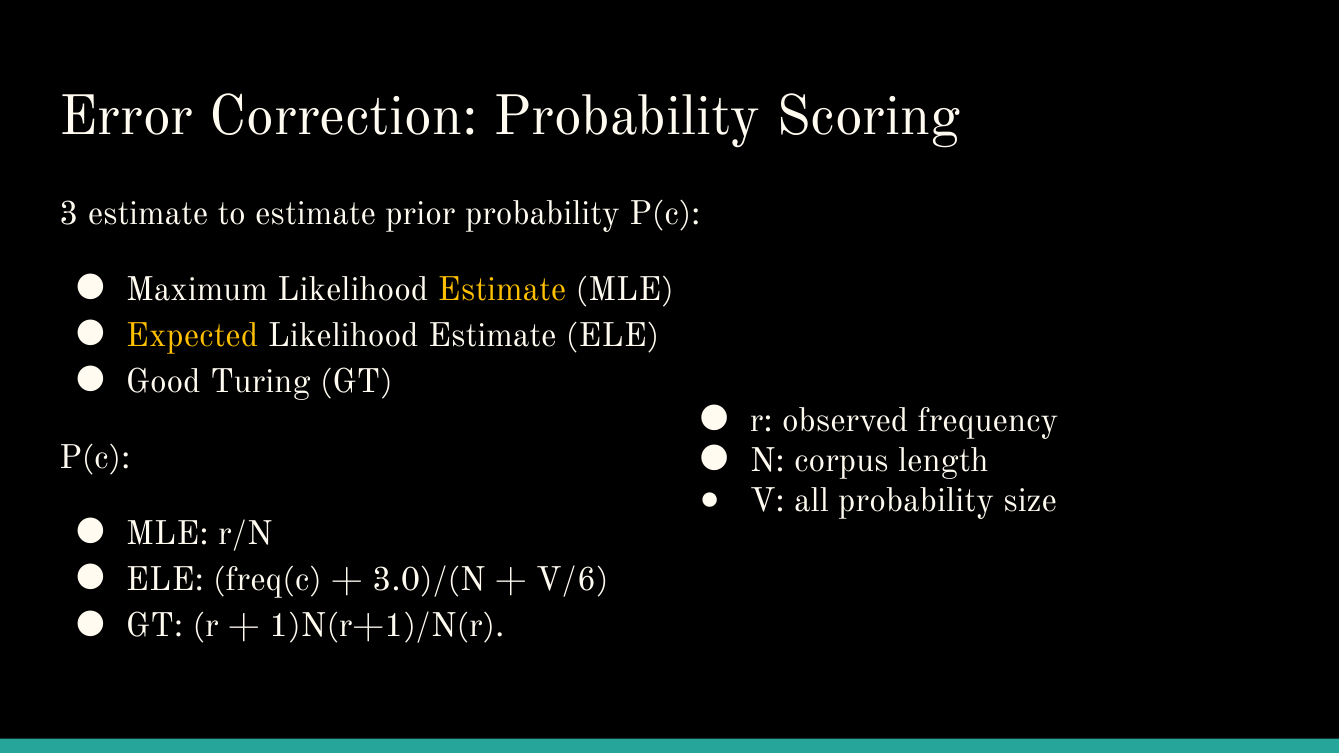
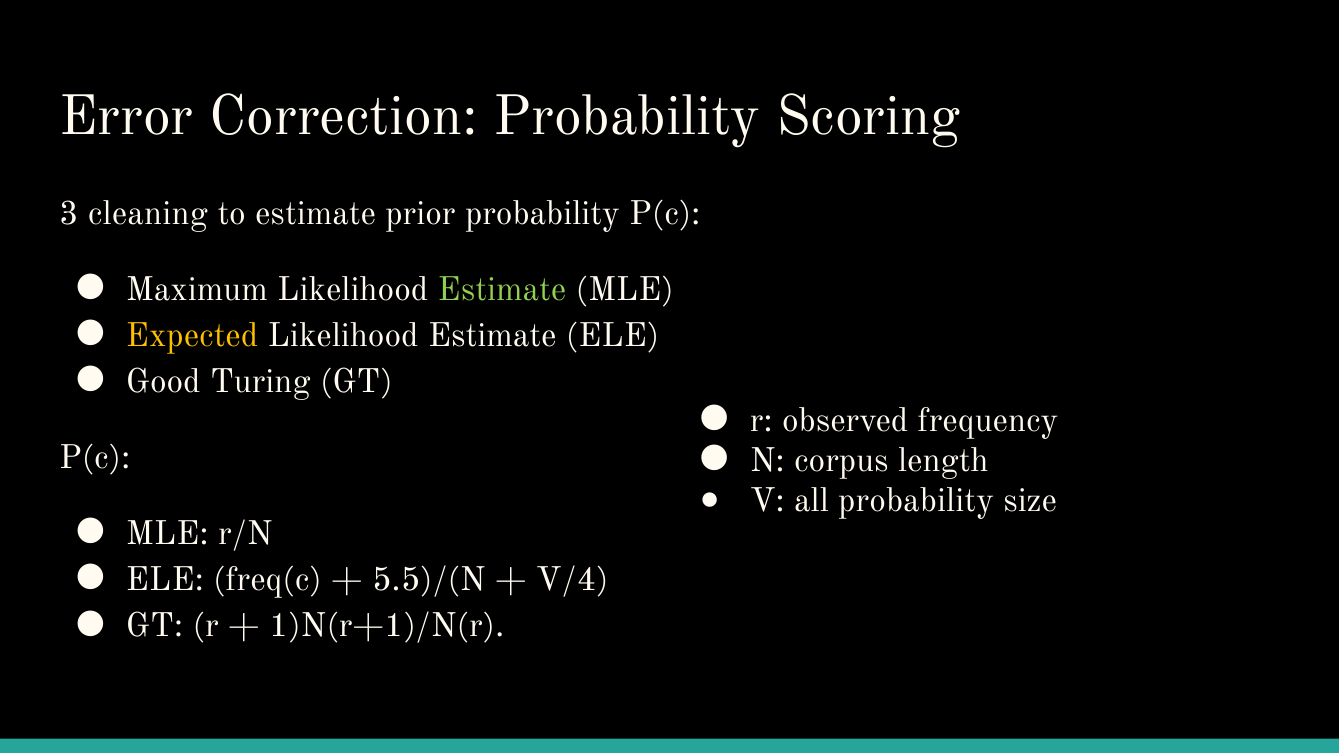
3 estimate: estimate -> cleaning (148, 213)
Estimate colour: yellow -> light green (502, 289)
3.0)/(N: 3.0)/(N -> 5.5)/(N (429, 580)
V/6: V/6 -> V/4 (572, 580)
